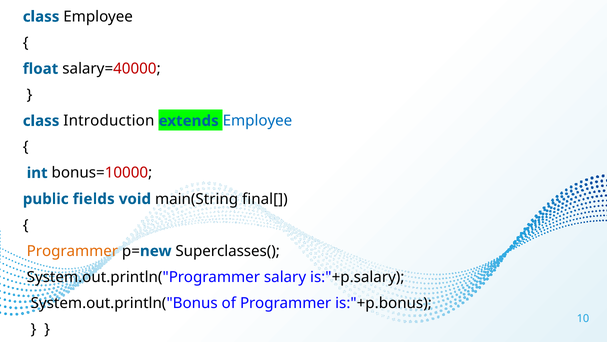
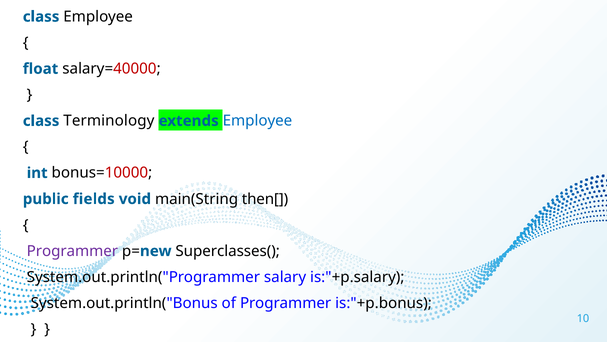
Introduction: Introduction -> Terminology (109, 121)
final[: final[ -> then[ (265, 199)
Programmer colour: orange -> purple (72, 251)
